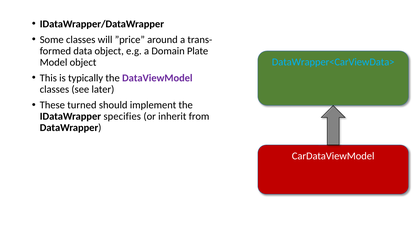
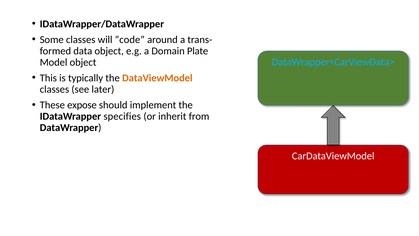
”price: ”price -> ”code (130, 40)
DataViewModel colour: purple -> orange (157, 78)
turned: turned -> expose (82, 105)
